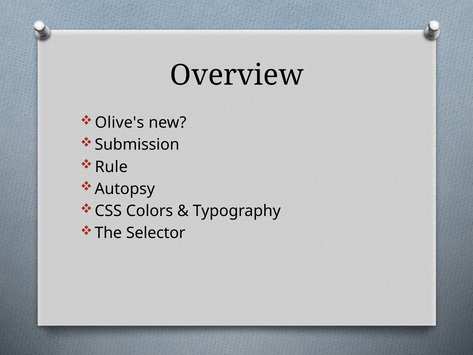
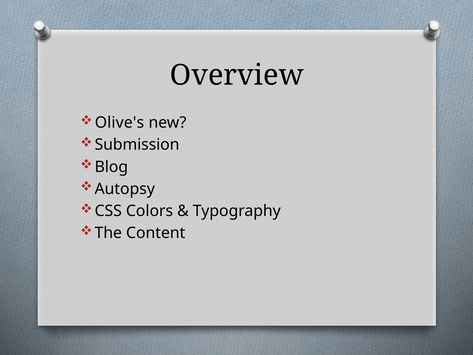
Rule: Rule -> Blog (111, 167)
Selector: Selector -> Content (156, 233)
